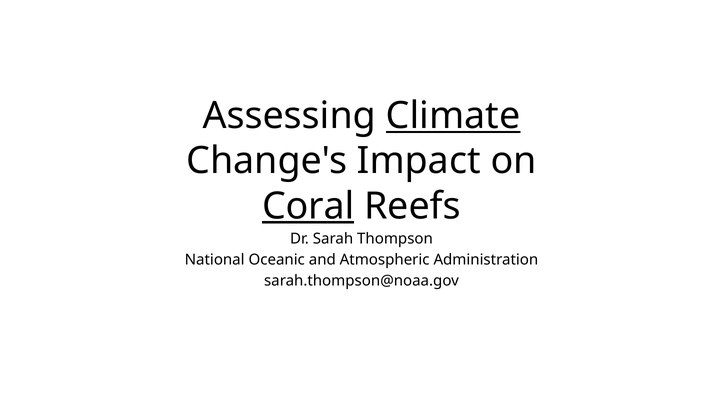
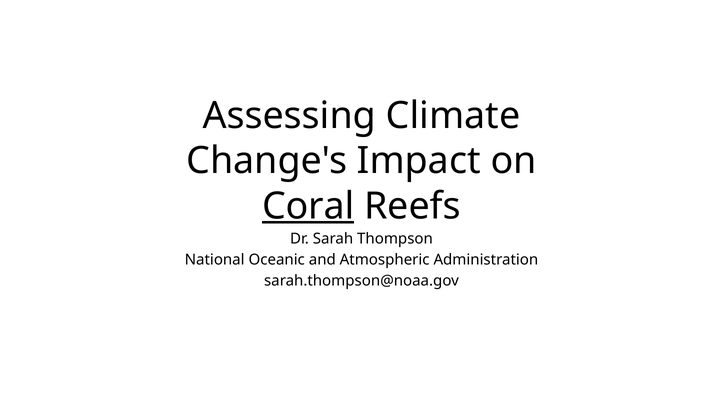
Climate underline: present -> none (453, 116)
